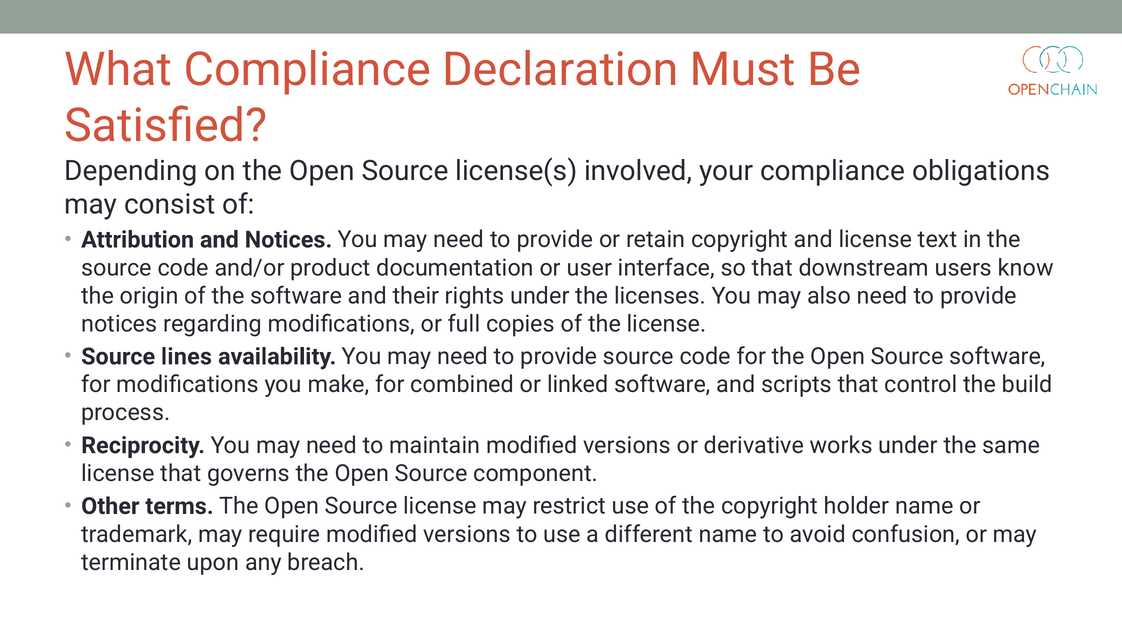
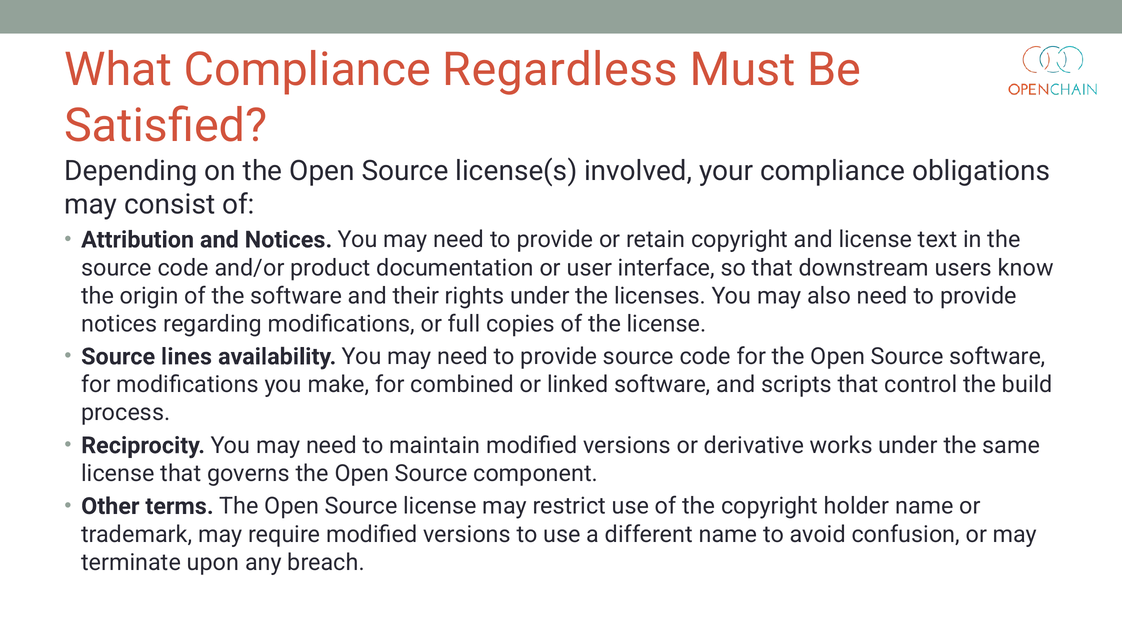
Declaration: Declaration -> Regardless (560, 70)
